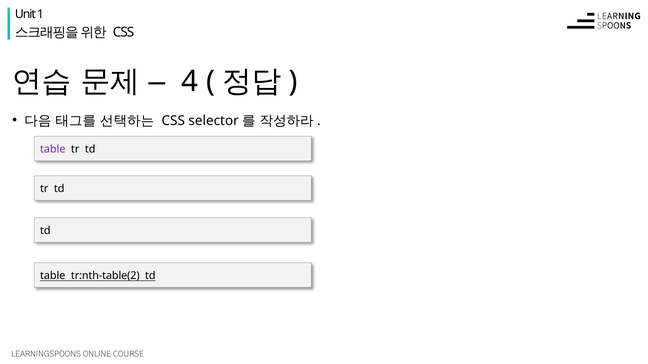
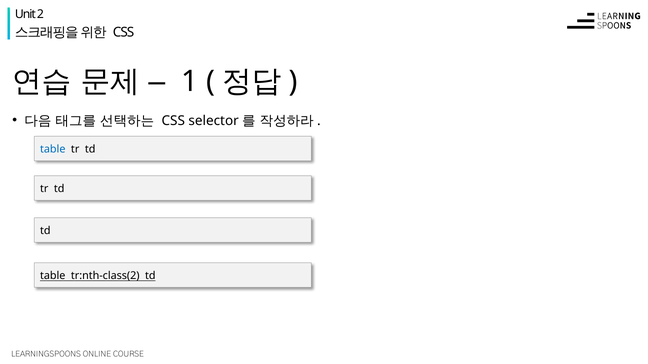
1: 1 -> 2 (40, 14)
4: 4 -> 1 (190, 81)
table colour: purple -> blue (53, 149)
tr:nth-table(2: tr:nth-table(2 -> tr:nth-class(2 (105, 276)
